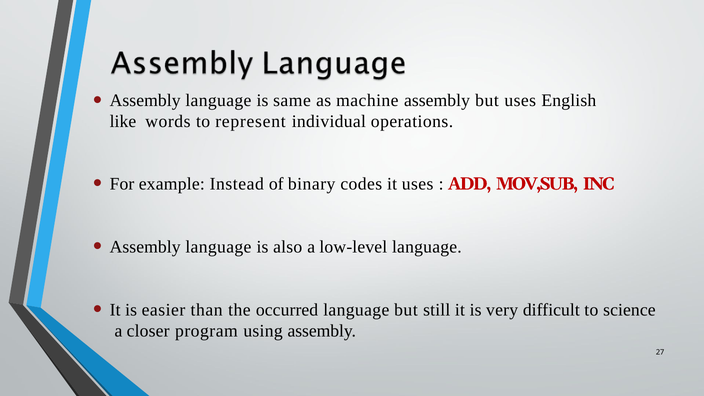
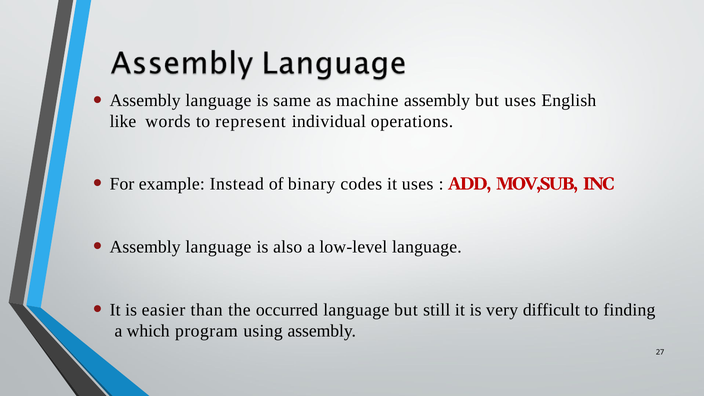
science: science -> finding (629, 310)
closer: closer -> which (148, 331)
